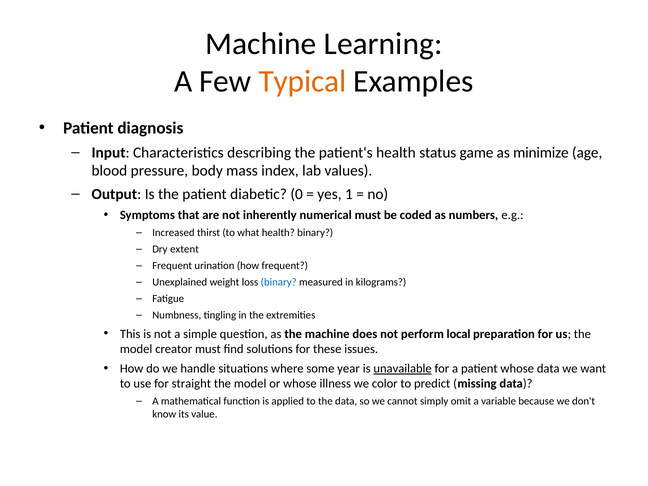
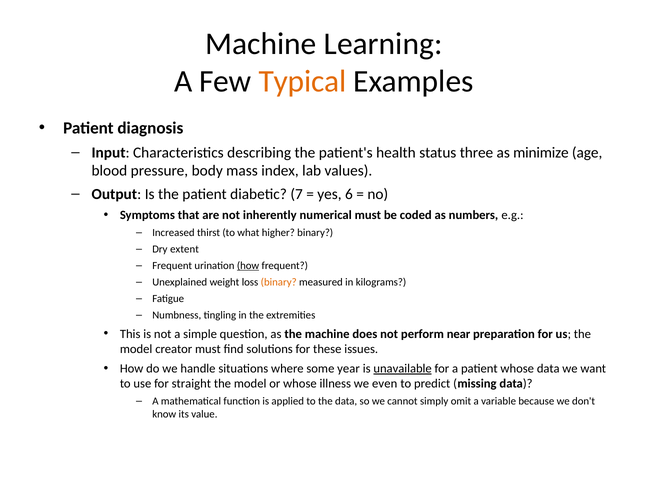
game: game -> three (477, 152)
0: 0 -> 7 (297, 194)
1: 1 -> 6 (349, 194)
what health: health -> higher (278, 233)
how underline: none -> present (248, 266)
binary colour: blue -> orange (279, 282)
local: local -> near (459, 334)
color: color -> even (385, 384)
